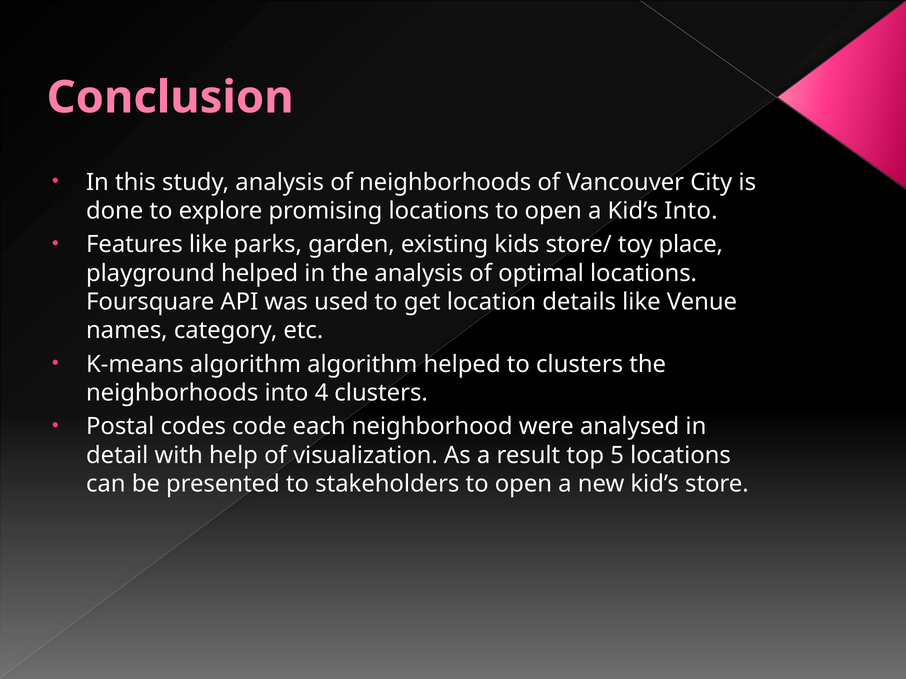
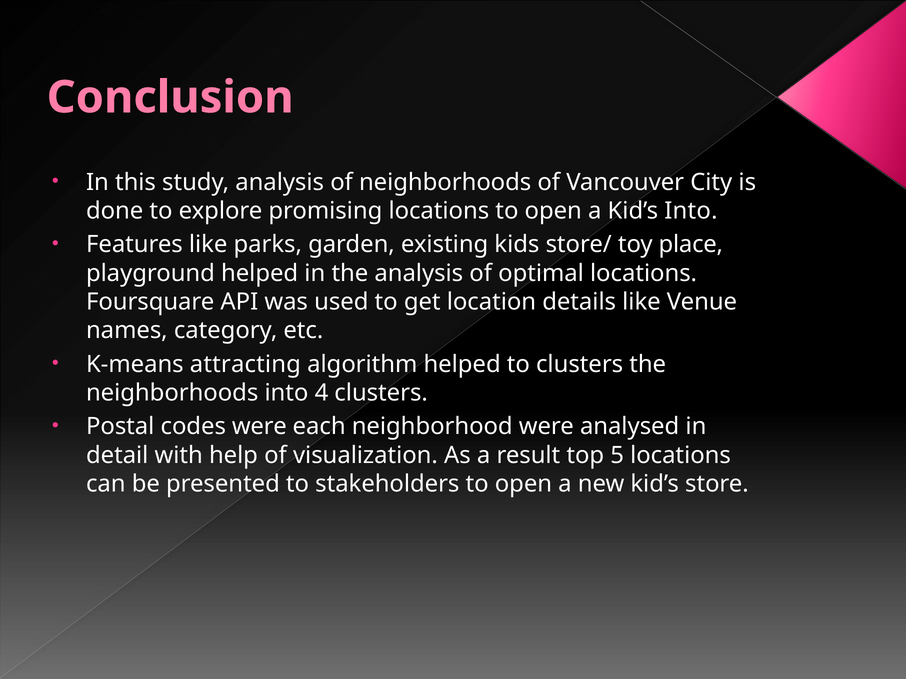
K-means algorithm: algorithm -> attracting (245, 364)
codes code: code -> were (259, 427)
